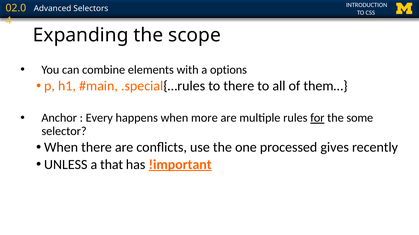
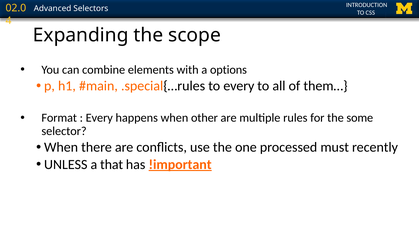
to there: there -> every (239, 86)
Anchor: Anchor -> Format (59, 118)
more: more -> other (204, 118)
for underline: present -> none (317, 118)
gives: gives -> must (335, 148)
